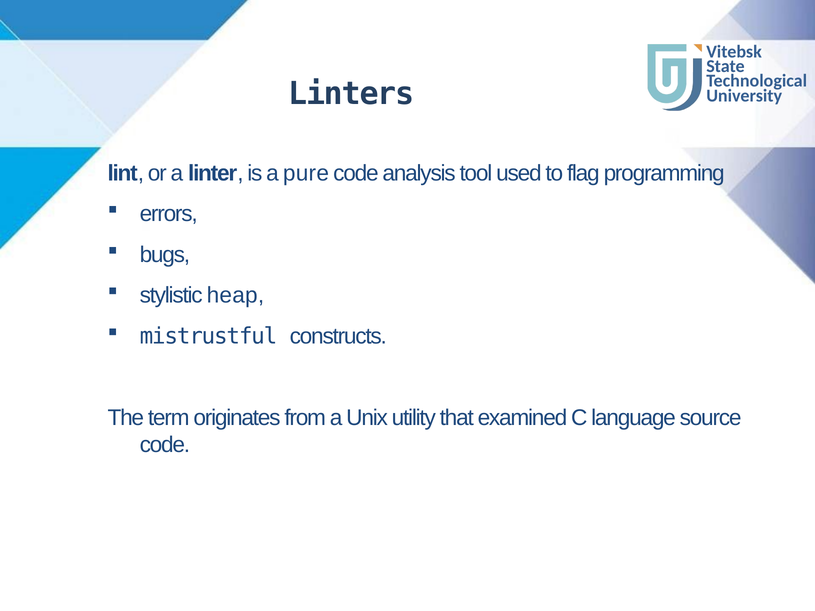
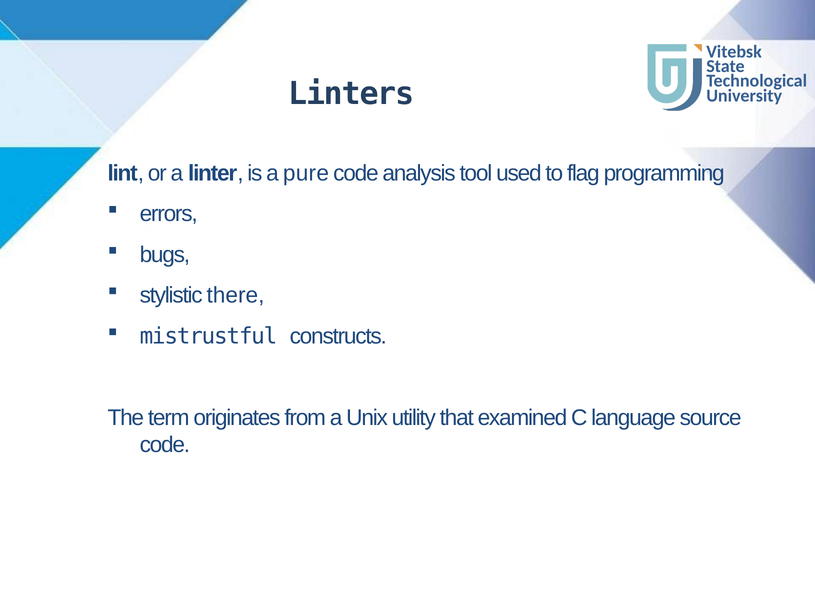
heap: heap -> there (236, 296)
